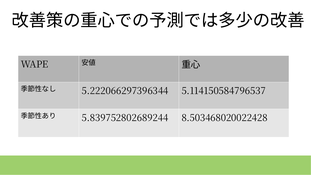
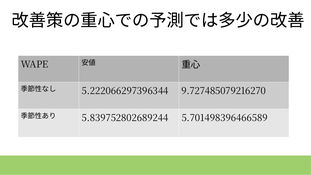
5.114150584796537: 5.114150584796537 -> 9.727485079216270 (224, 91)
8.503468020022428: 8.503468020022428 -> 5.701498396466589 (225, 118)
